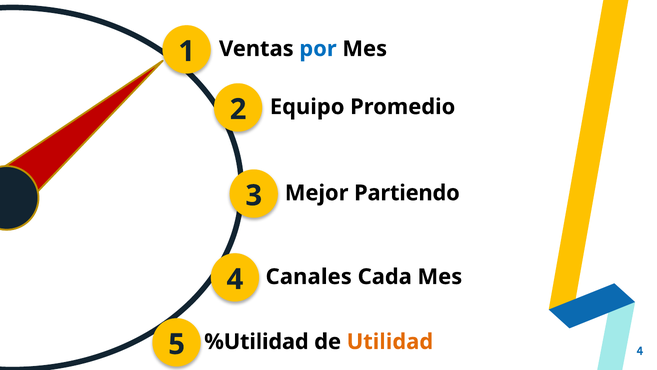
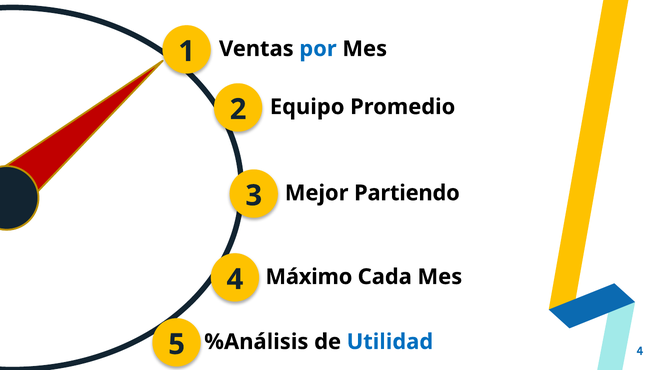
Canales: Canales -> Máximo (309, 276)
%Utilidad: %Utilidad -> %Análisis (256, 341)
Utilidad colour: orange -> blue (390, 341)
